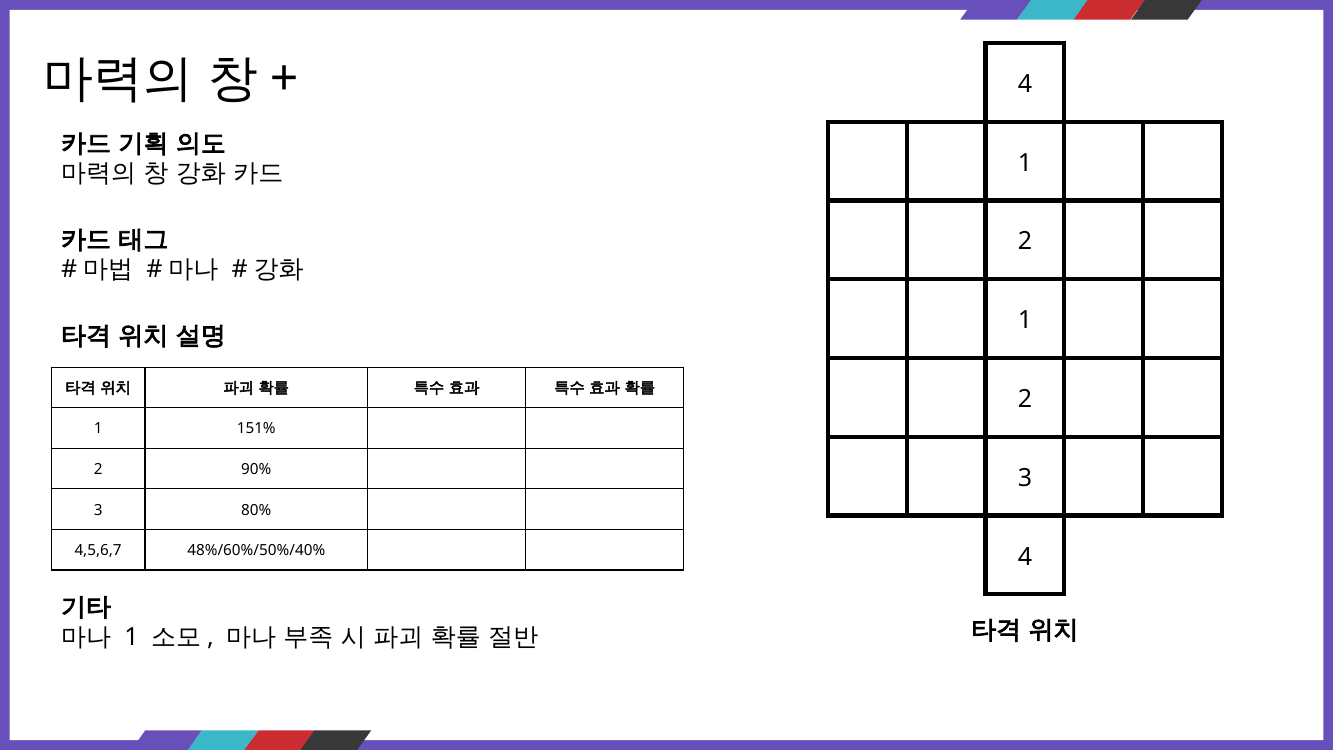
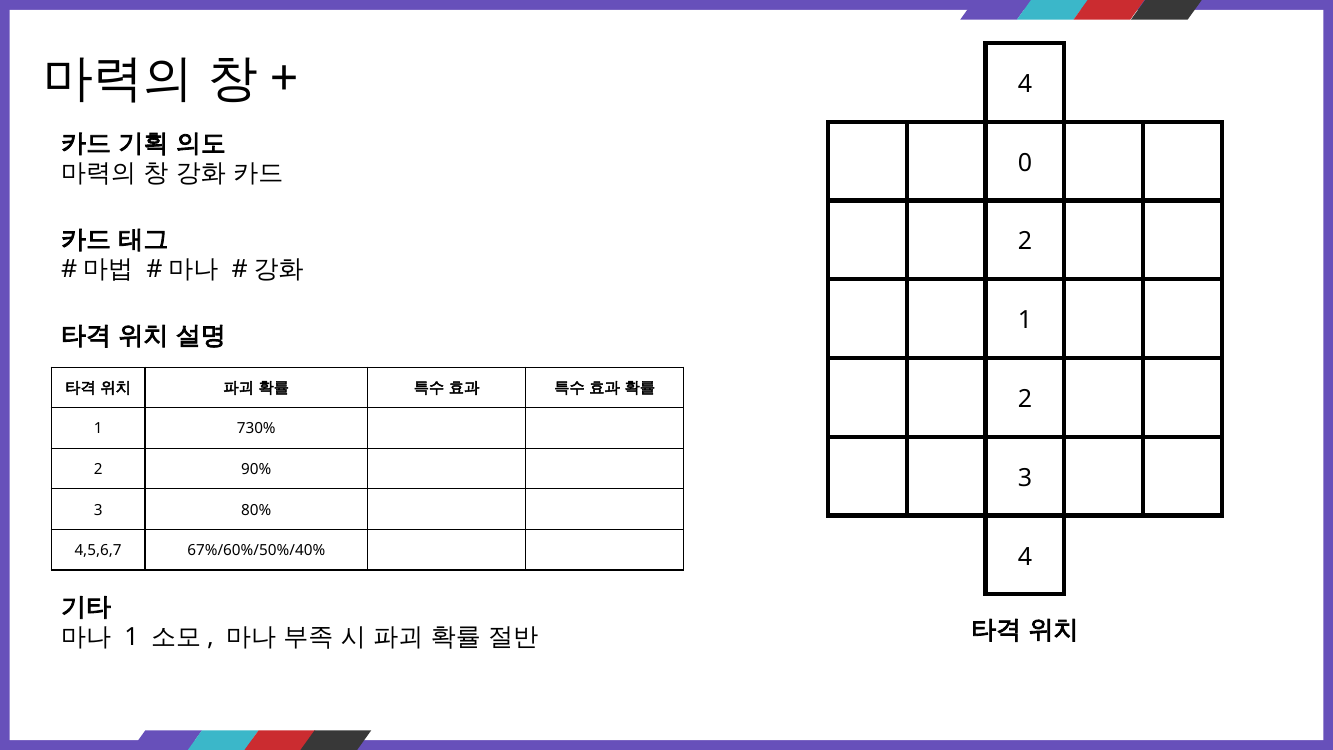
1: 1 -> 0 (1025, 163)
151%: 151% -> 730% (256, 429)
48%/60%/50%/40%: 48%/60%/50%/40% -> 67%/60%/50%/40% (256, 550)
